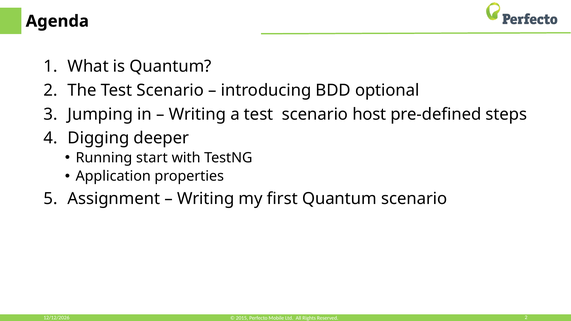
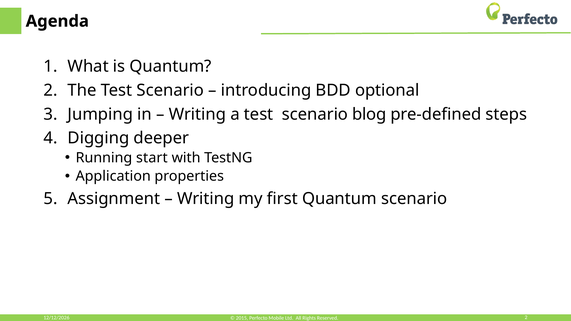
host: host -> blog (369, 114)
